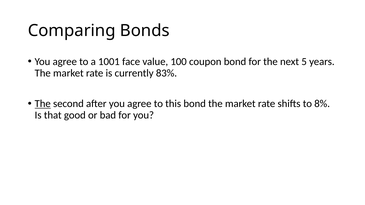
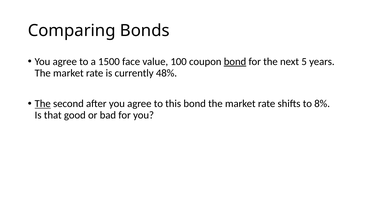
1001: 1001 -> 1500 (109, 62)
bond underline: none -> present (235, 62)
83%: 83% -> 48% (167, 73)
